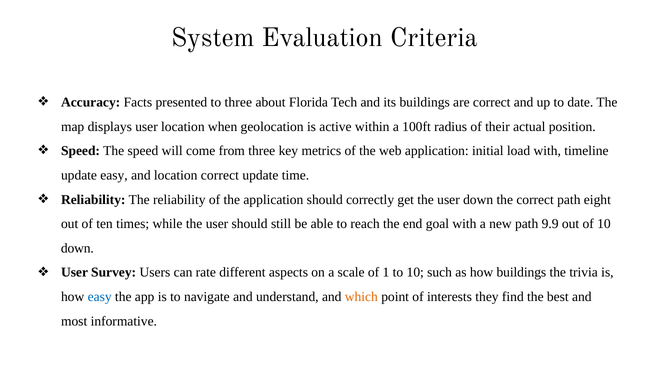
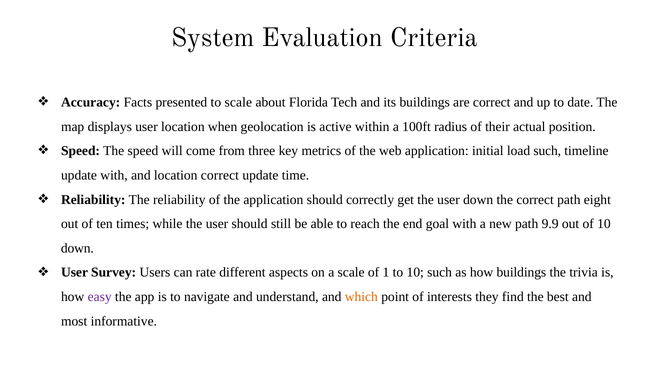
to three: three -> scale (238, 102)
load with: with -> such (547, 151)
update easy: easy -> with (114, 175)
easy colour: blue -> purple (100, 297)
